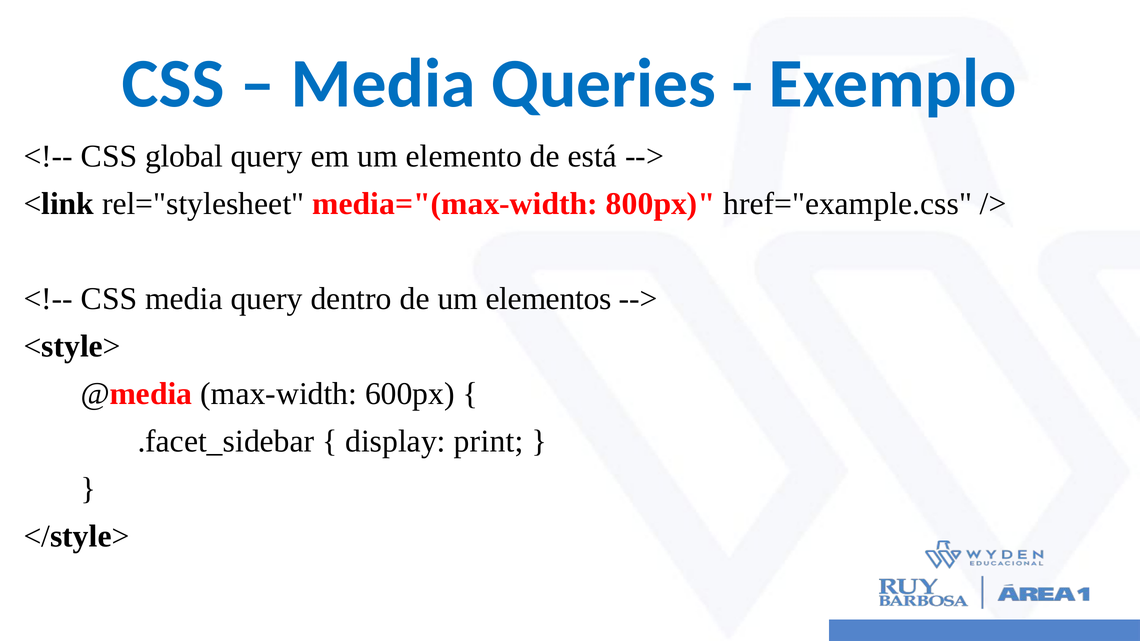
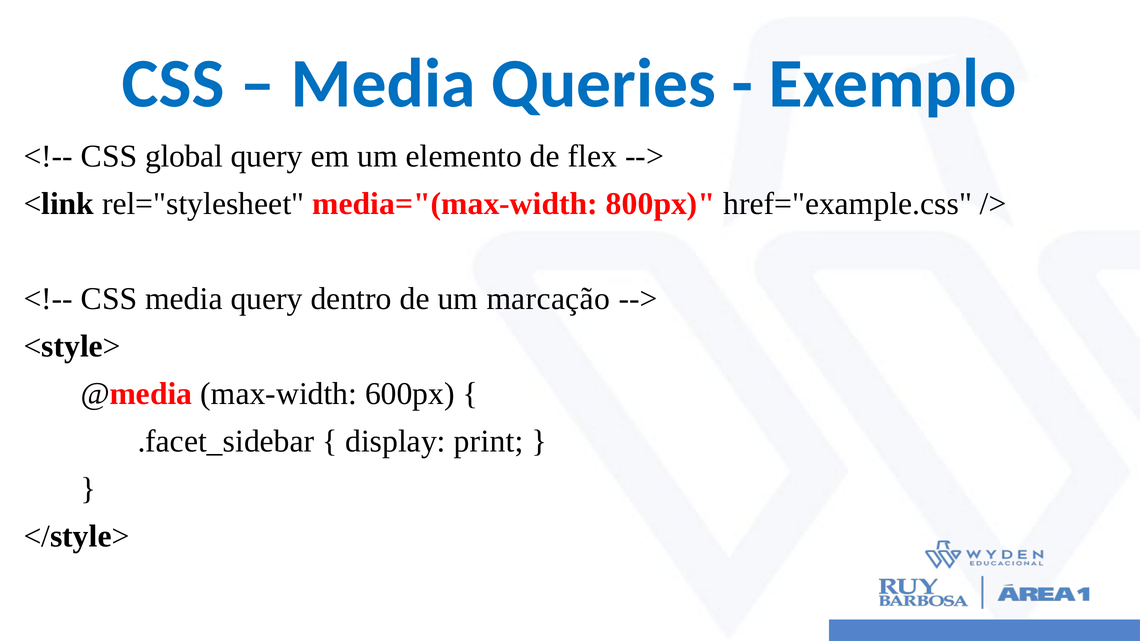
está: está -> flex (592, 156)
elementos: elementos -> marcação (548, 299)
